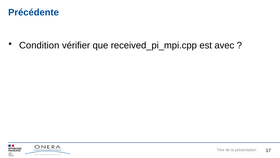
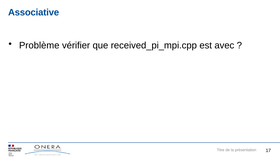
Précédente: Précédente -> Associative (34, 12)
Condition: Condition -> Problème (39, 45)
